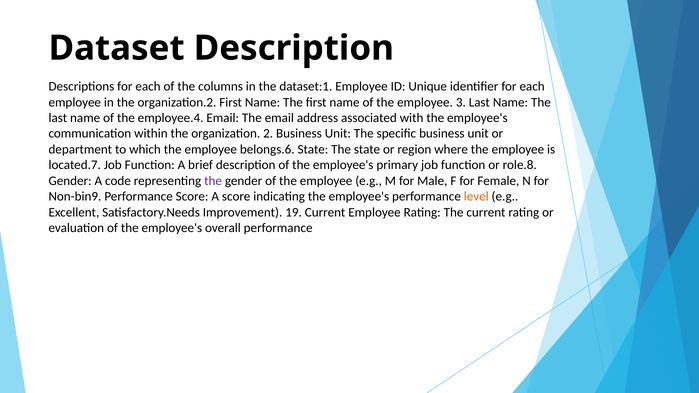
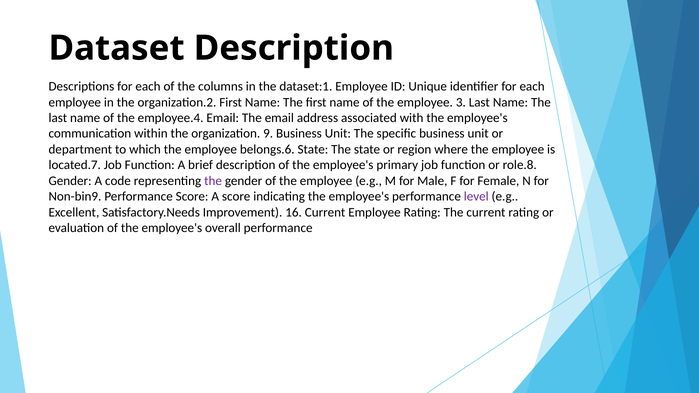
2: 2 -> 9 (268, 134)
level colour: orange -> purple (476, 197)
19: 19 -> 16 (294, 212)
